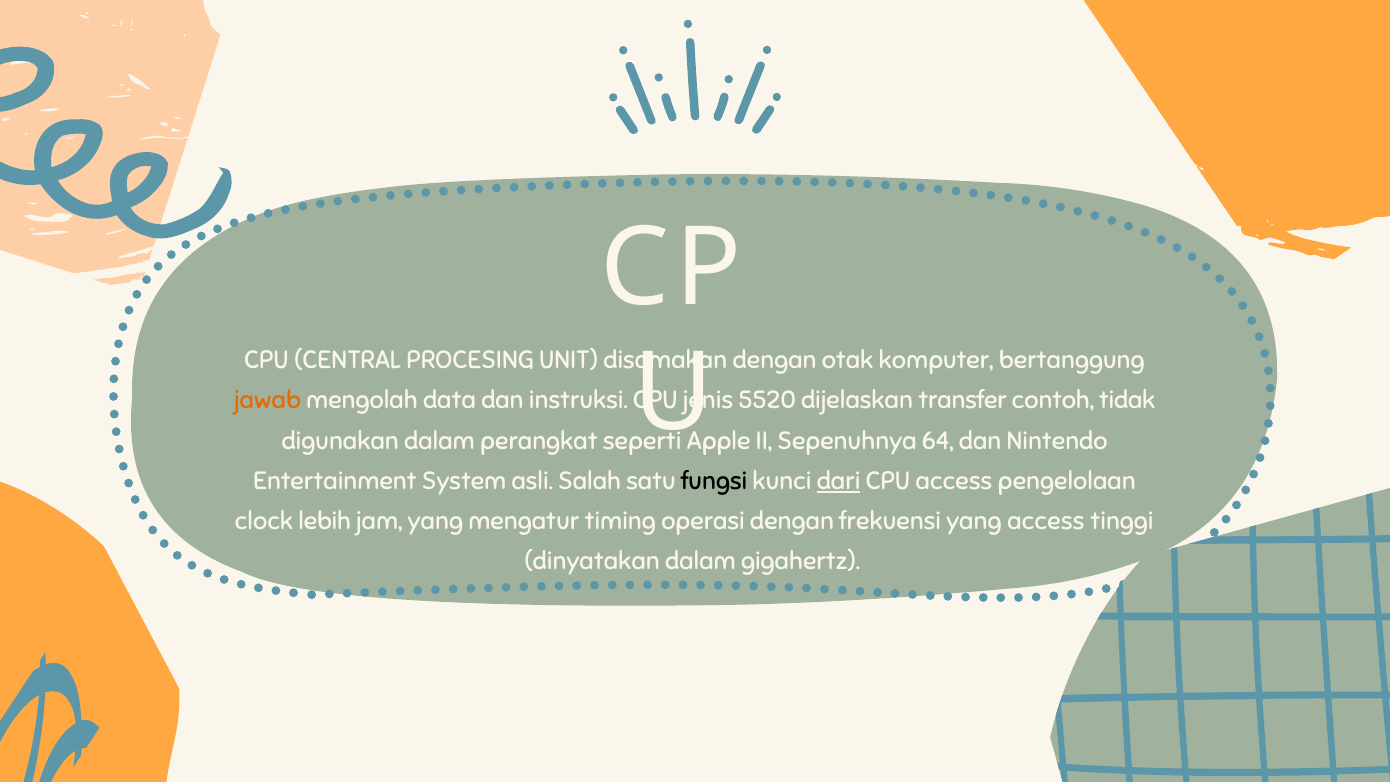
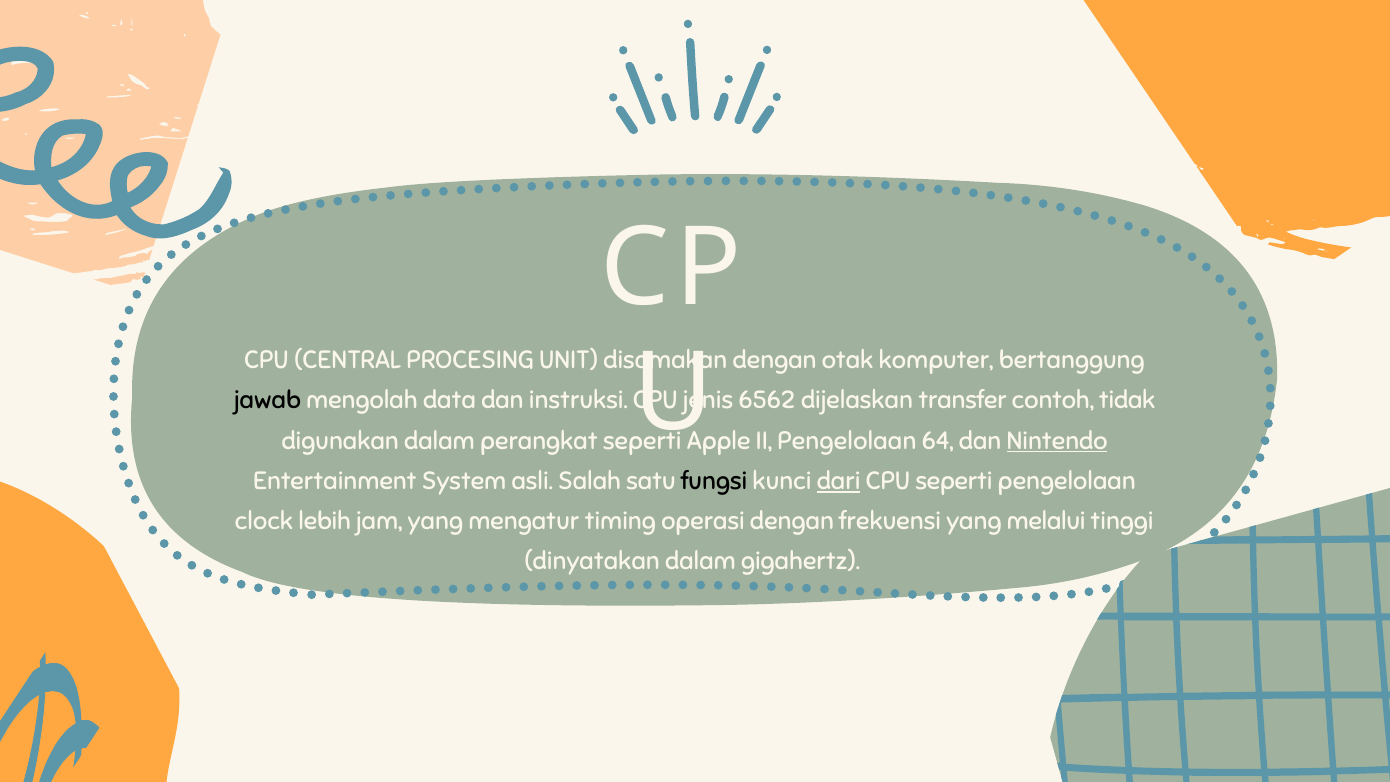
jawab colour: orange -> black (267, 401)
5520: 5520 -> 6562 (767, 401)
II Sepenuhnya: Sepenuhnya -> Pengelolaan (847, 441)
Nintendo underline: none -> present (1057, 441)
CPU access: access -> seperti (954, 481)
yang access: access -> melalui (1046, 521)
